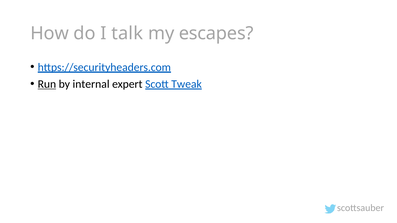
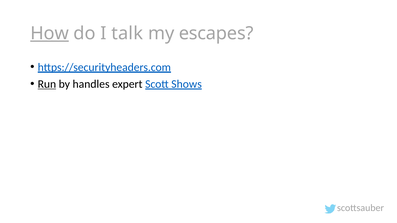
How underline: none -> present (50, 33)
internal: internal -> handles (91, 84)
Tweak: Tweak -> Shows (187, 84)
